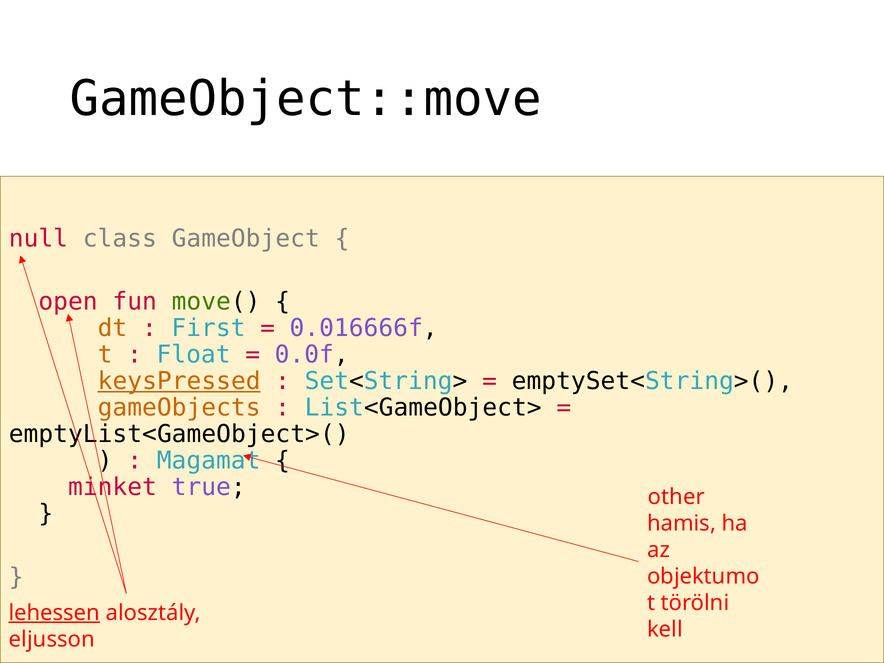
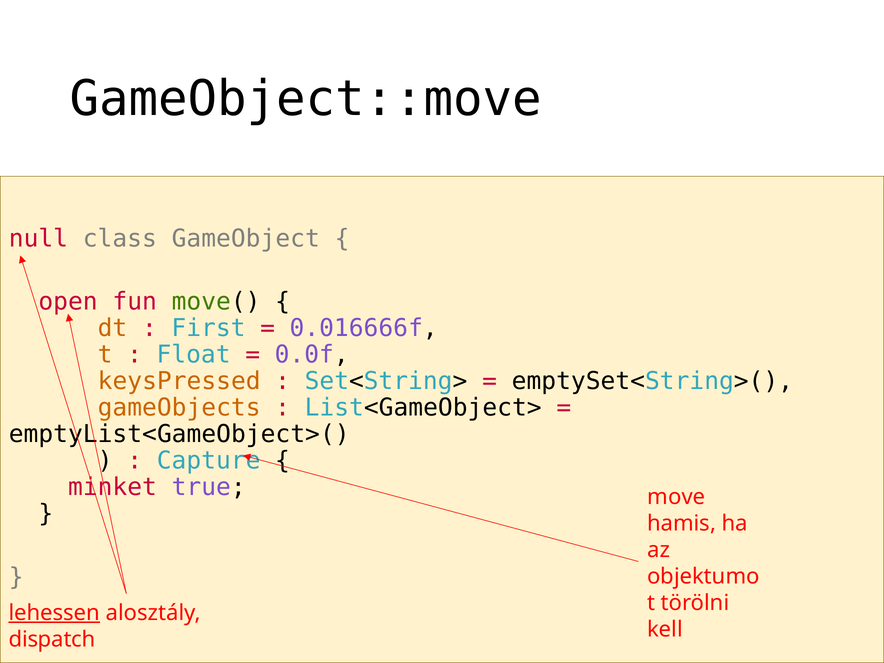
keysPressed underline: present -> none (179, 381)
Magamat: Magamat -> Capture (209, 461)
other: other -> move (676, 497)
eljusson: eljusson -> dispatch (52, 639)
